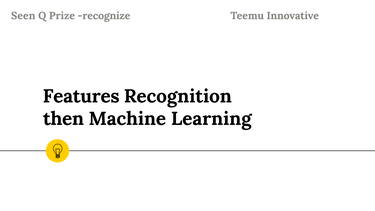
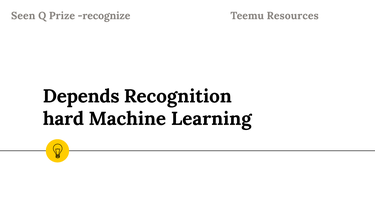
Innovative: Innovative -> Resources (293, 16)
Features: Features -> Depends (81, 96)
then: then -> hard (63, 119)
